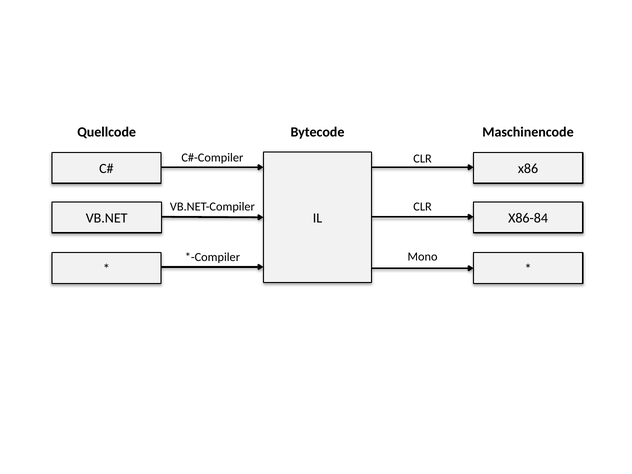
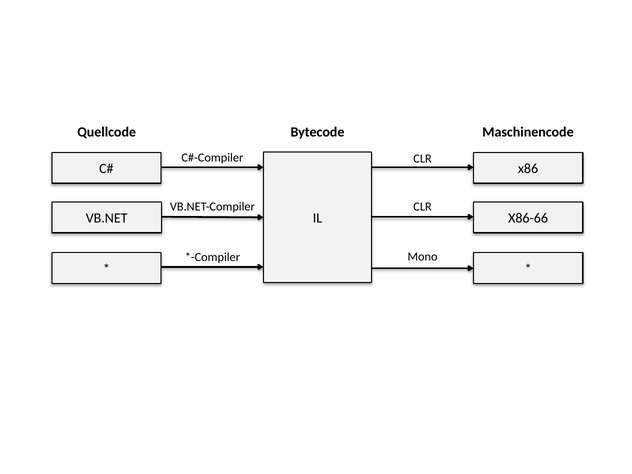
X86-84: X86-84 -> X86-66 (528, 218)
